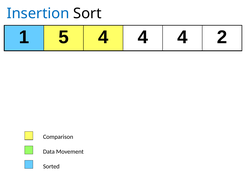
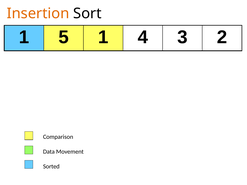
Insertion colour: blue -> orange (38, 13)
5 4: 4 -> 1 (103, 37)
4: 4 -> 3 (182, 37)
